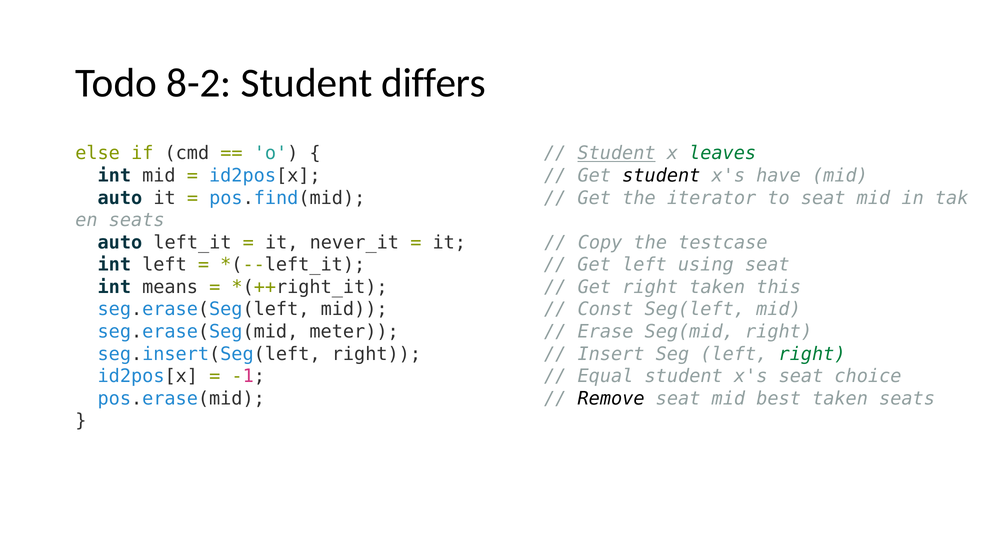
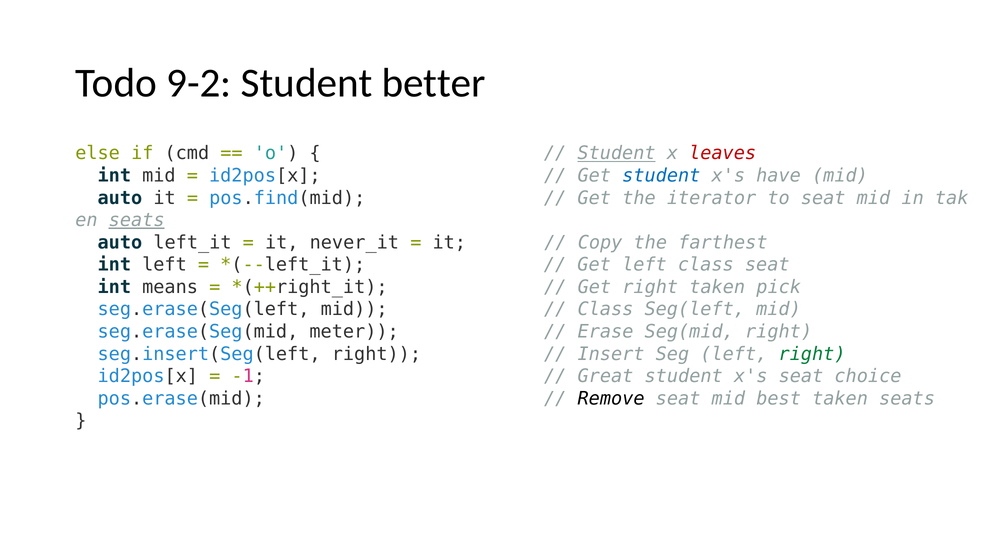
8-2: 8-2 -> 9-2 (199, 83)
differs: differs -> better (433, 83)
leaves colour: green -> red (723, 153)
student colour: black -> blue (661, 176)
seats underline: none -> present (137, 220)
testcase: testcase -> farthest (723, 242)
left using: using -> class (706, 265)
this: this -> pick (779, 287)
Const: Const -> Class (605, 309)
Equal: Equal -> Great (605, 376)
